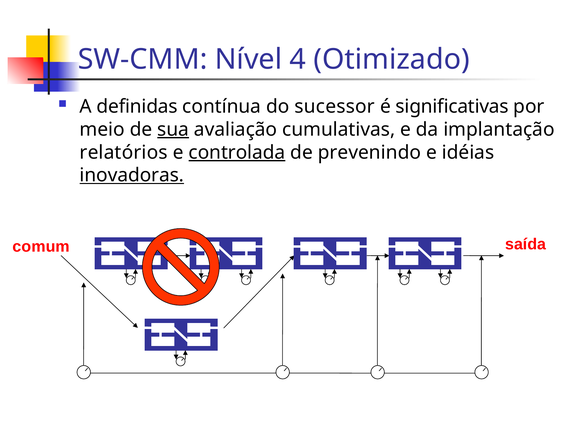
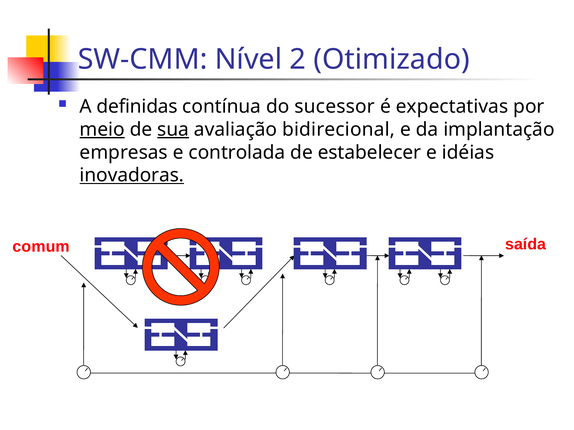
4: 4 -> 2 (298, 59)
significativas: significativas -> expectativas (452, 107)
meio underline: none -> present (102, 130)
cumulativas: cumulativas -> bidirecional (339, 130)
relatórios: relatórios -> empresas (124, 153)
controlada underline: present -> none (237, 153)
prevenindo: prevenindo -> estabelecer (369, 153)
